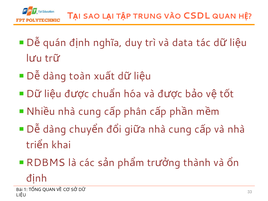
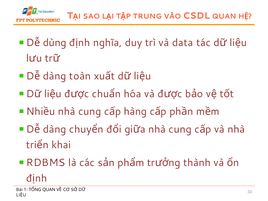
quán: quán -> dùng (55, 43)
phân: phân -> hàng (135, 112)
